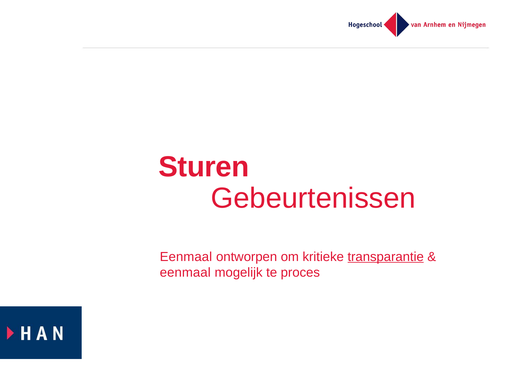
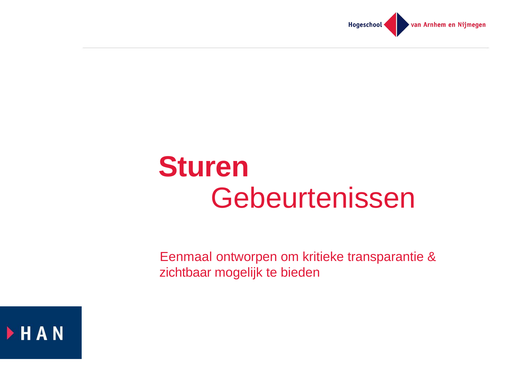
transparantie underline: present -> none (386, 257)
eenmaal: eenmaal -> zichtbaar (185, 273)
proces: proces -> bieden (300, 273)
